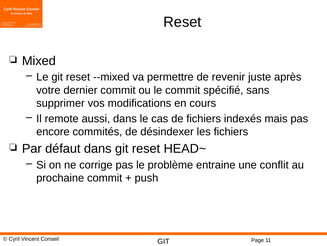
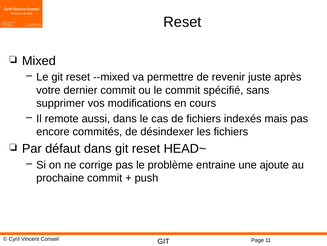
conflit: conflit -> ajoute (274, 164)
